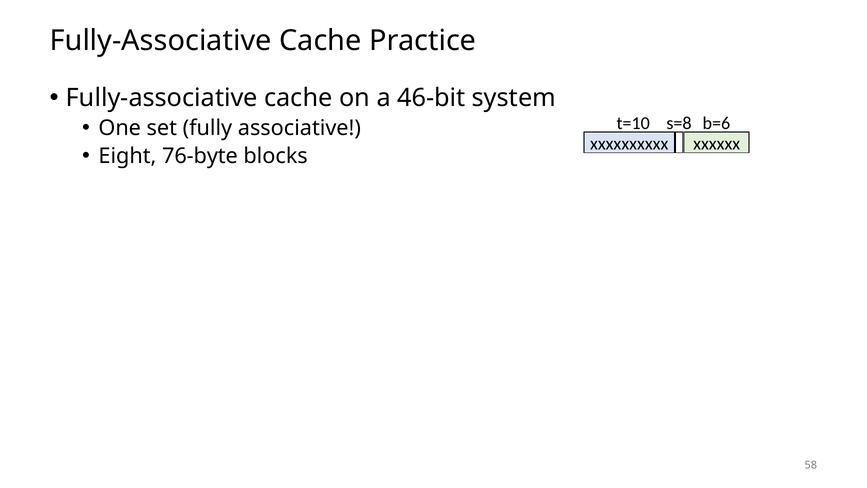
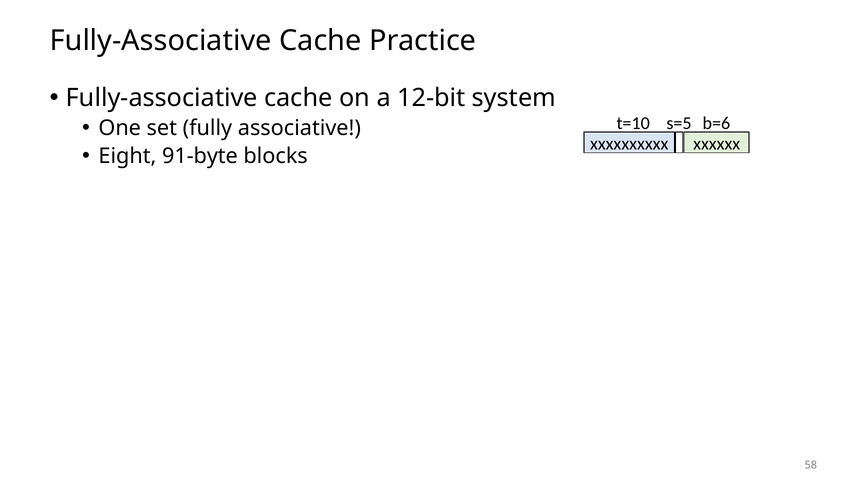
46-bit: 46-bit -> 12-bit (431, 98)
s=8: s=8 -> s=5 (679, 123)
76-byte: 76-byte -> 91-byte (200, 156)
